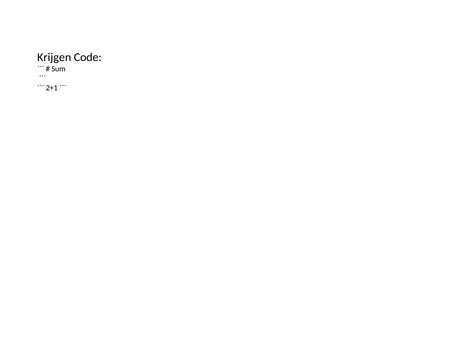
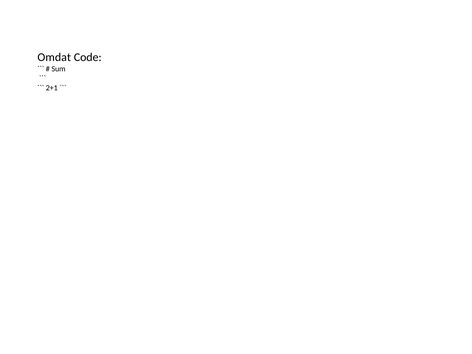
Krijgen: Krijgen -> Omdat (54, 57)
